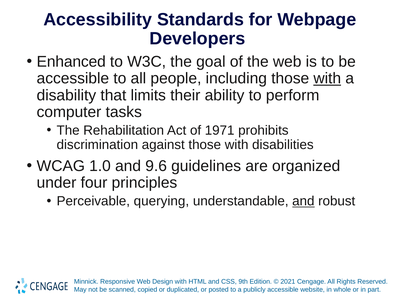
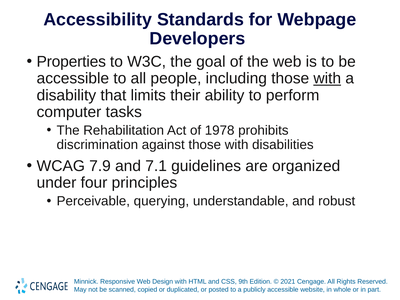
Enhanced: Enhanced -> Properties (71, 62)
1971: 1971 -> 1978 (220, 130)
1.0: 1.0 -> 7.9 (100, 166)
9.6: 9.6 -> 7.1 (156, 166)
and underline: present -> none (303, 201)
